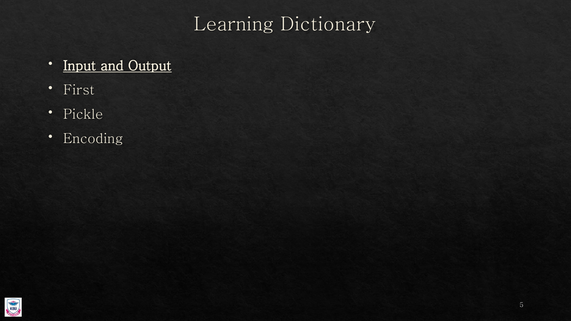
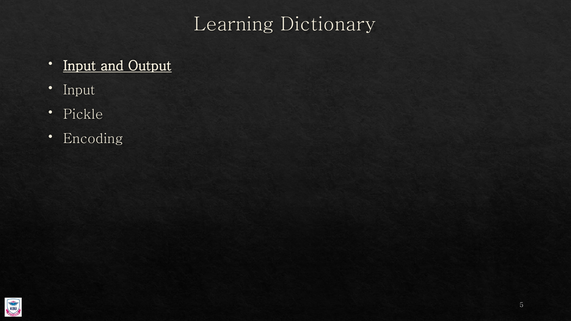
First: First -> Input (79, 90)
